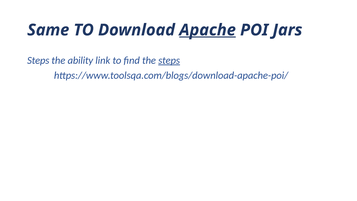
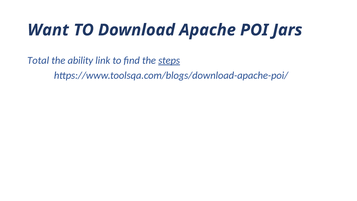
Same: Same -> Want (48, 30)
Apache underline: present -> none (208, 30)
Steps: Steps -> Total (38, 60)
